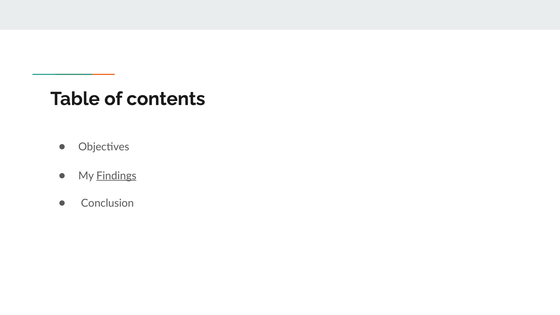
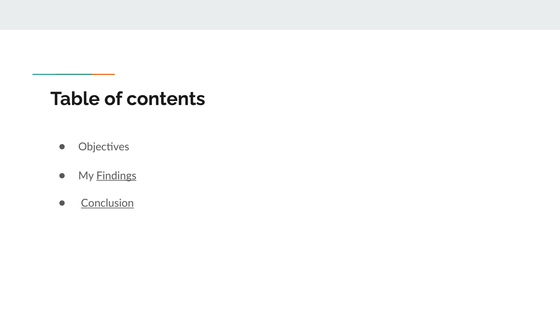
Conclusion underline: none -> present (107, 203)
